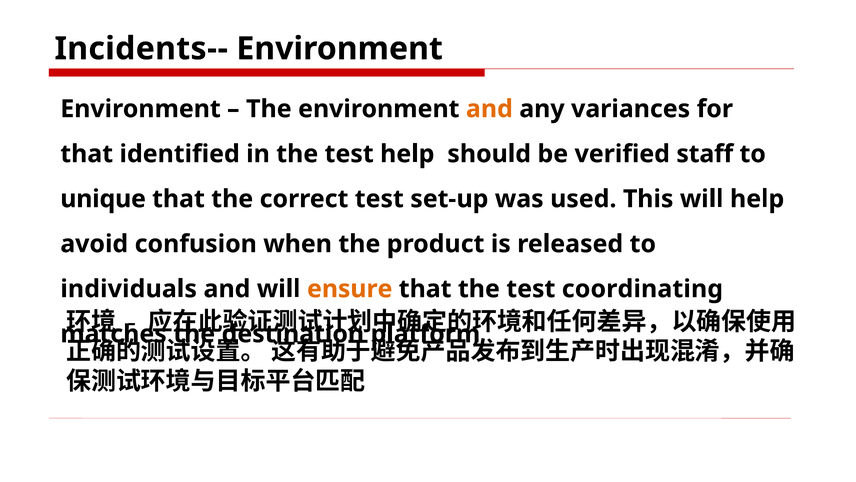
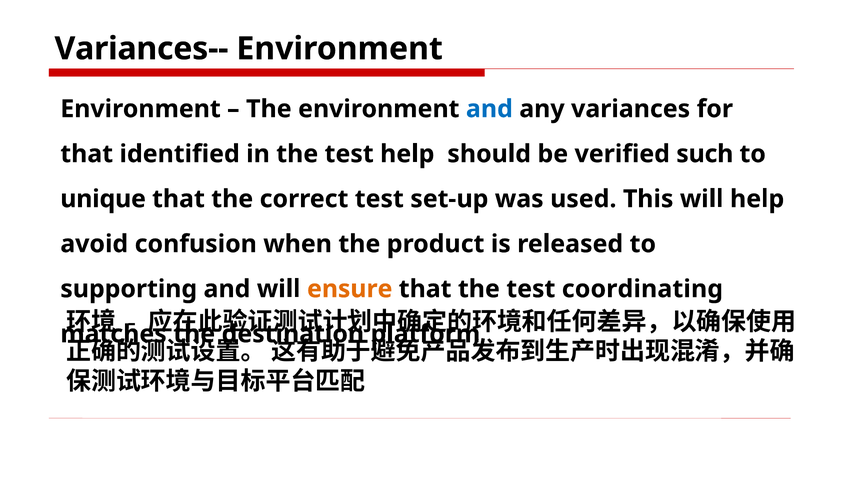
Incidents--: Incidents-- -> Variances-- (141, 49)
and colour: orange -> blue (489, 109)
staff: staff -> such (705, 154)
individuals: individuals -> supporting (129, 289)
